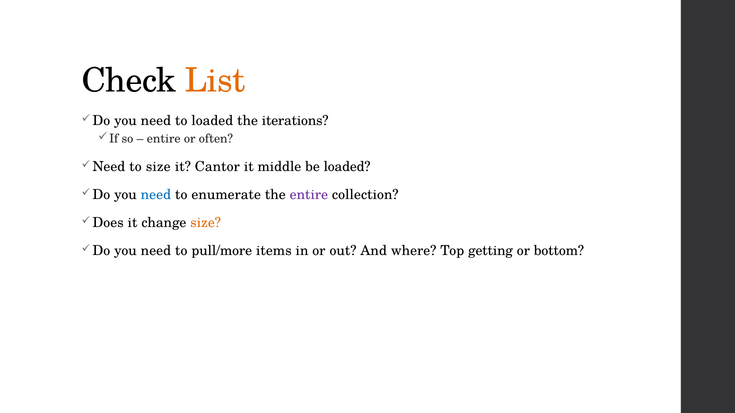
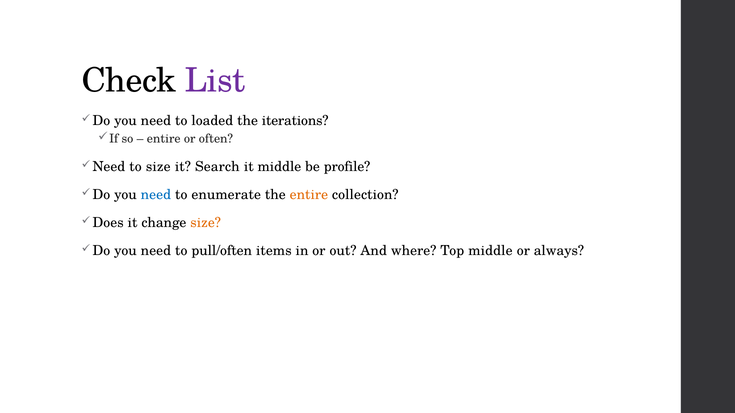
List colour: orange -> purple (215, 81)
Cantor: Cantor -> Search (217, 167)
be loaded: loaded -> profile (347, 167)
entire colour: purple -> orange (309, 195)
pull/more: pull/more -> pull/often (222, 251)
Top getting: getting -> middle (490, 251)
bottom: bottom -> always (559, 251)
